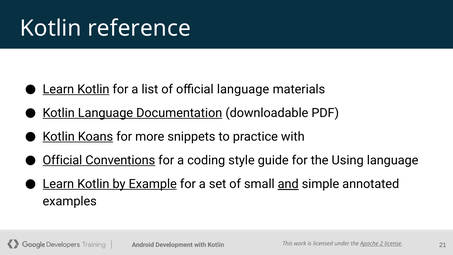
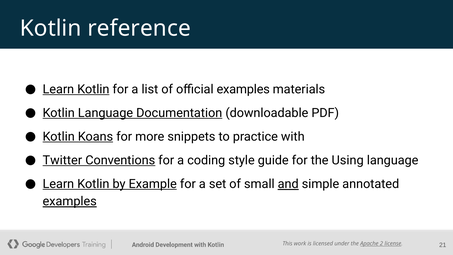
official language: language -> examples (243, 89)
Official: Official -> Twitter (62, 160)
examples underline: none -> present (70, 201)
